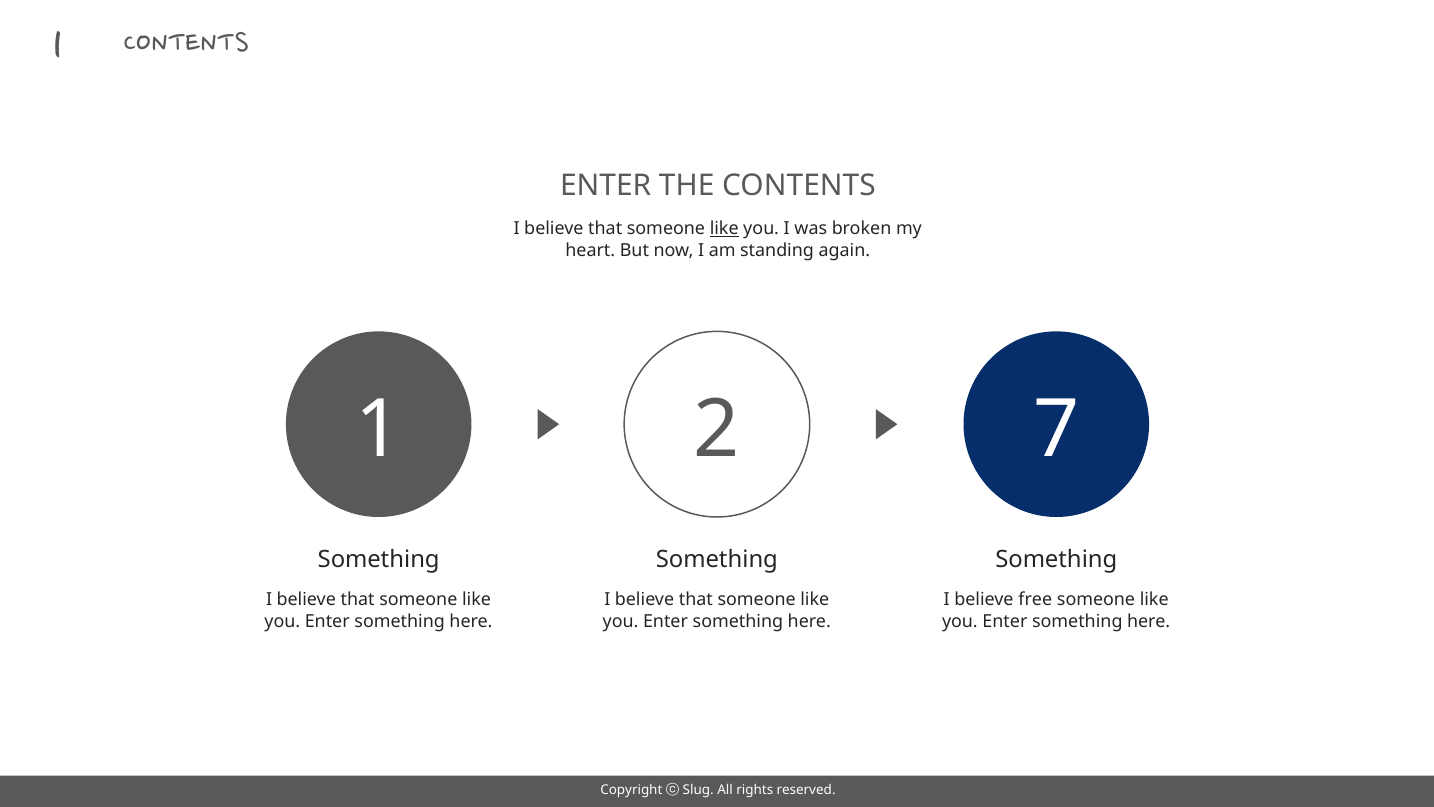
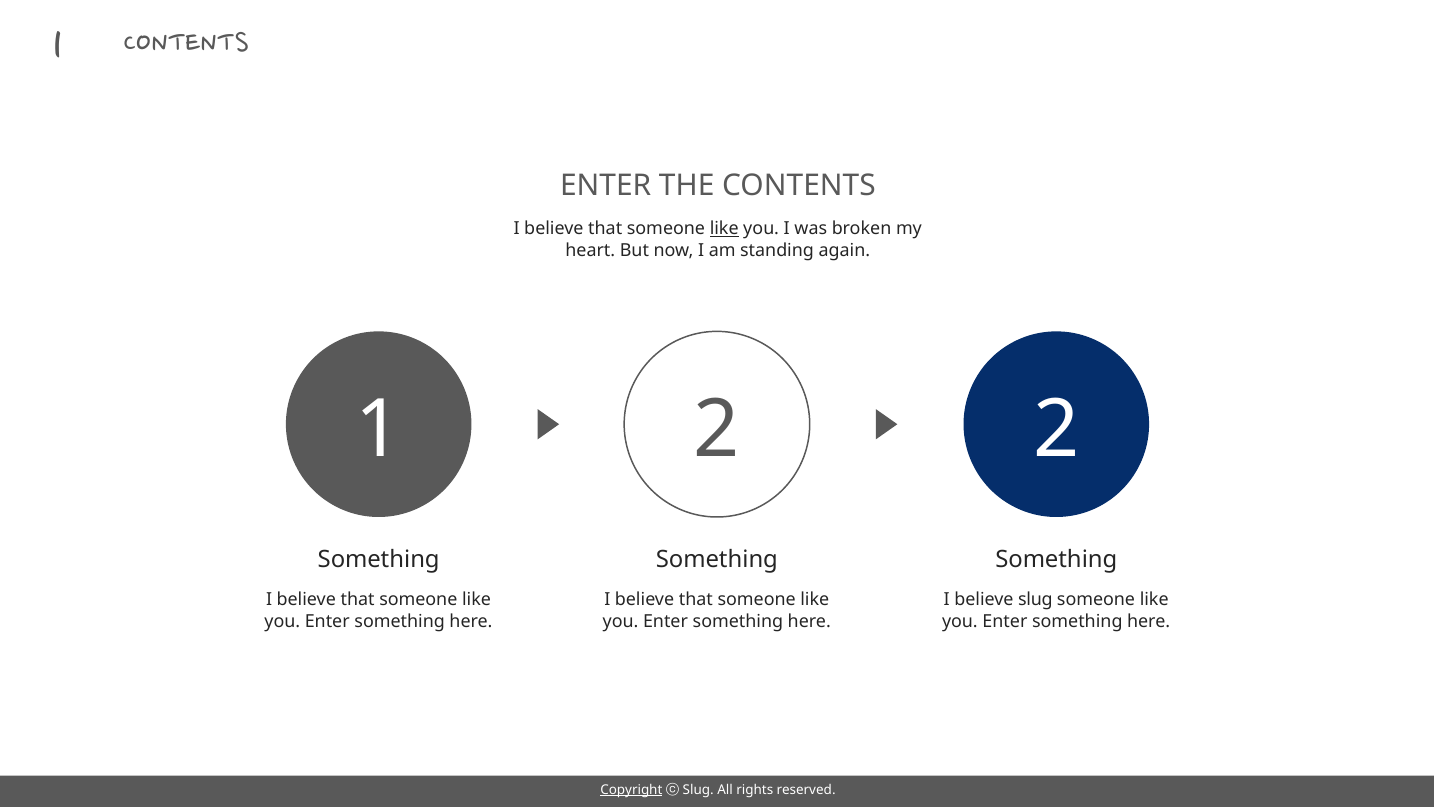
2 7: 7 -> 2 (1056, 430)
believe free: free -> slug (1035, 599)
Copyright underline: none -> present (631, 789)
